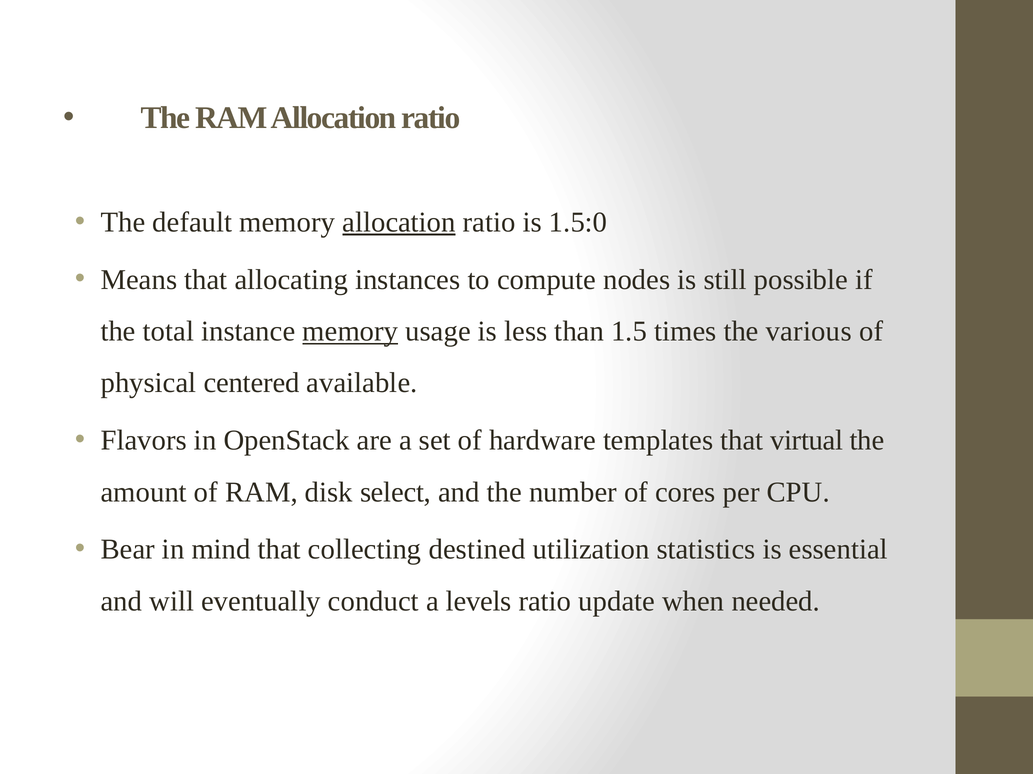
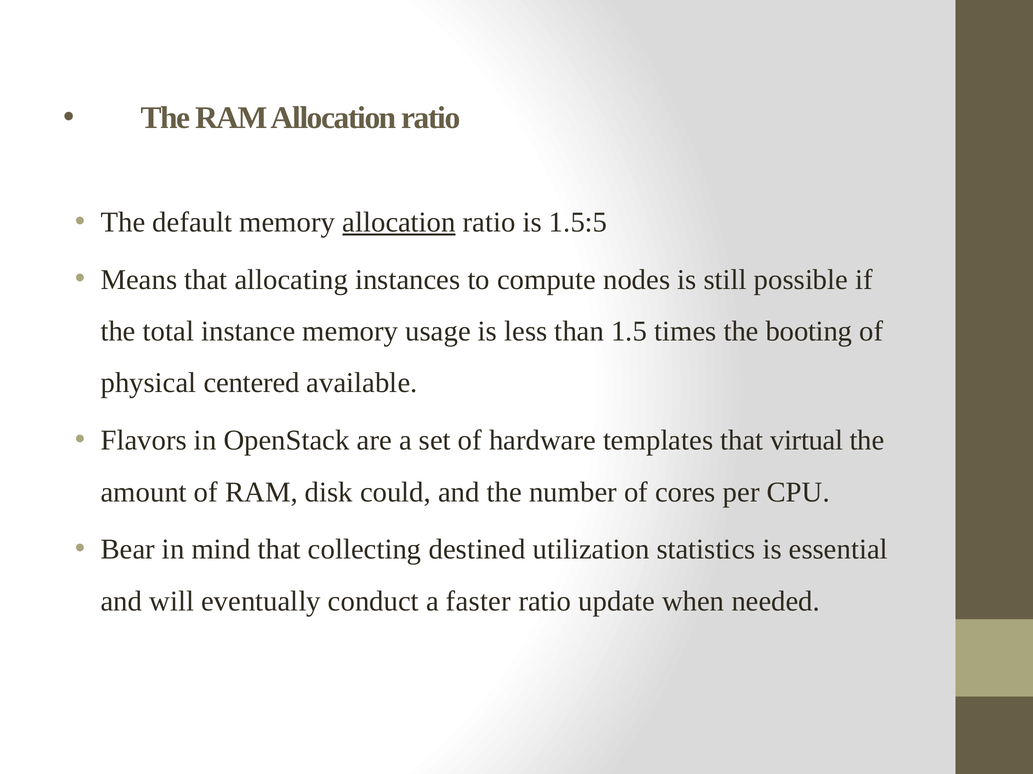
1.5:0: 1.5:0 -> 1.5:5 (578, 222)
memory underline: present -> none (350, 332)
various: various -> booting (809, 332)
select: select -> could (395, 493)
levels: levels -> faster (478, 602)
